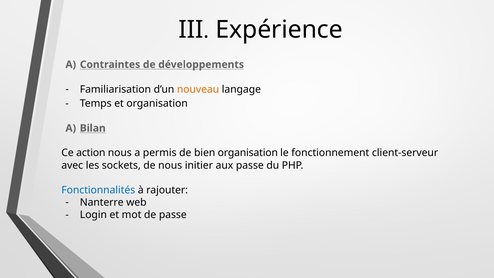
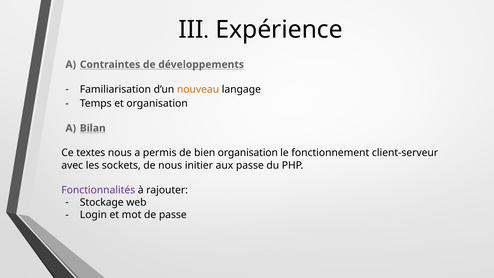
action: action -> textes (91, 153)
Fonctionnalités colour: blue -> purple (98, 190)
Nanterre: Nanterre -> Stockage (102, 202)
